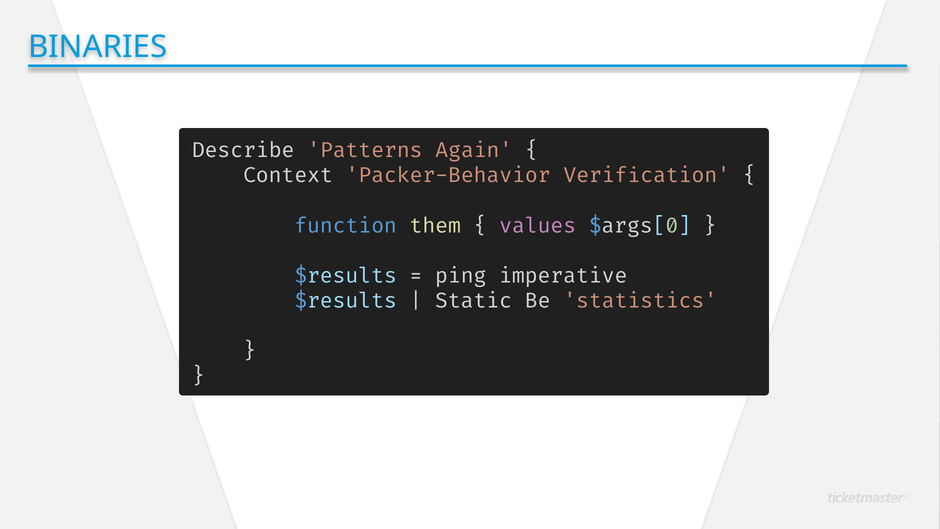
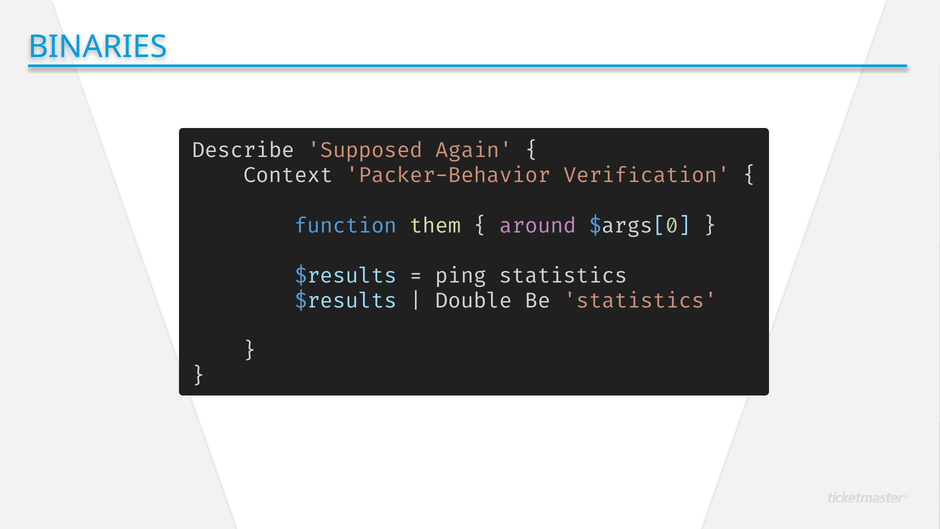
Patterns: Patterns -> Supposed (365, 150)
values: values -> around (538, 226)
ping imperative: imperative -> statistics (563, 276)
Static: Static -> Double (474, 301)
